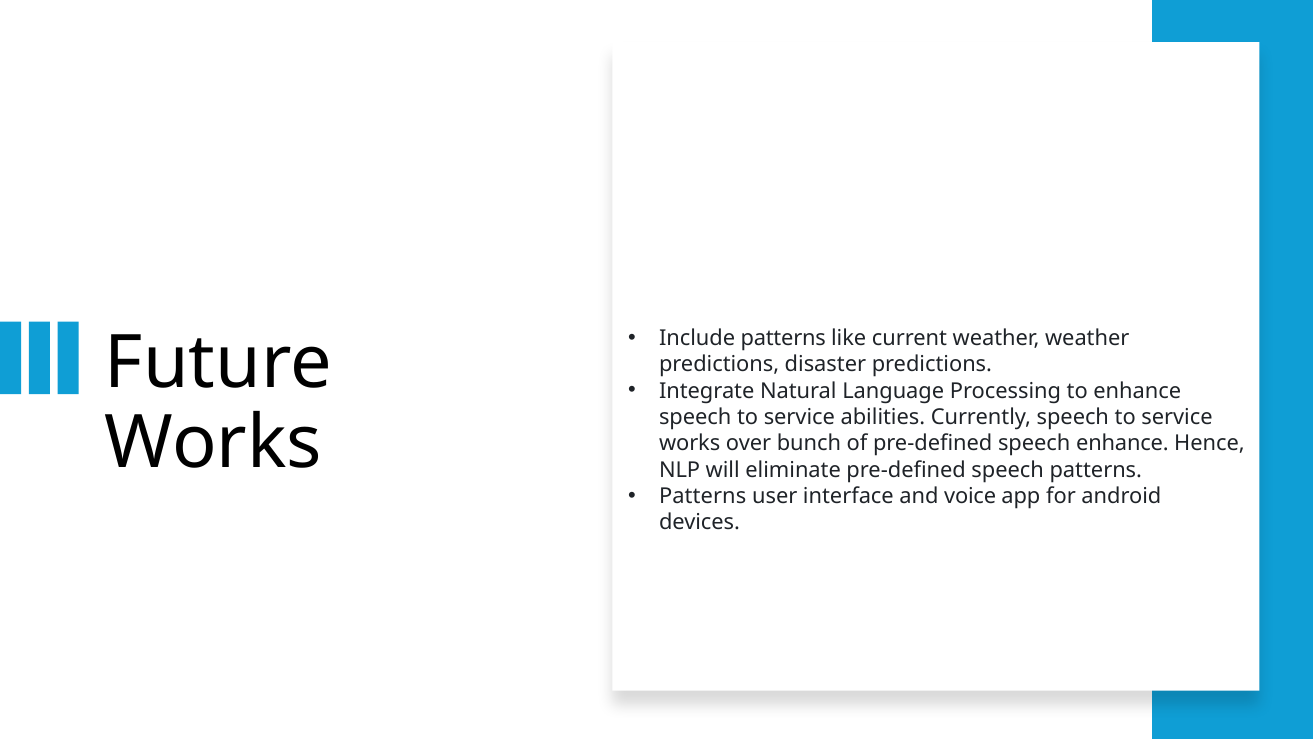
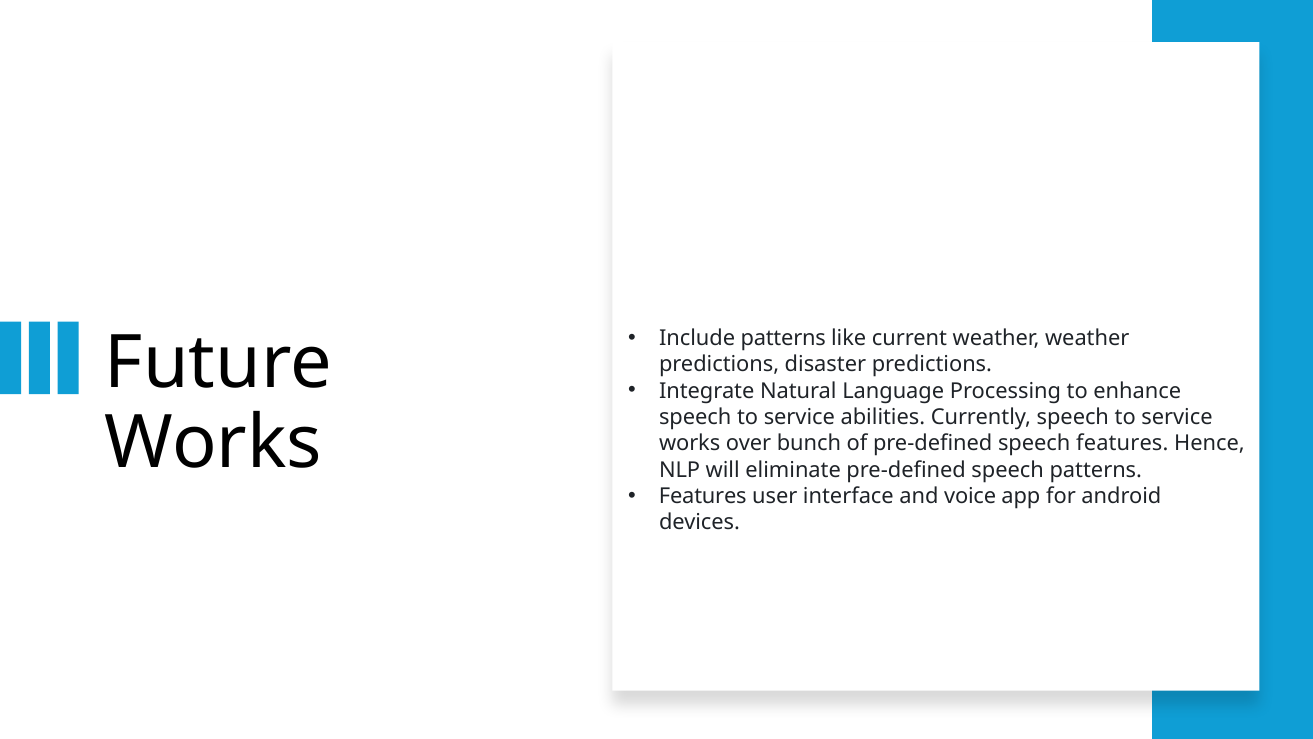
speech enhance: enhance -> features (1122, 443)
Patterns: Patterns -> Features (703, 496)
